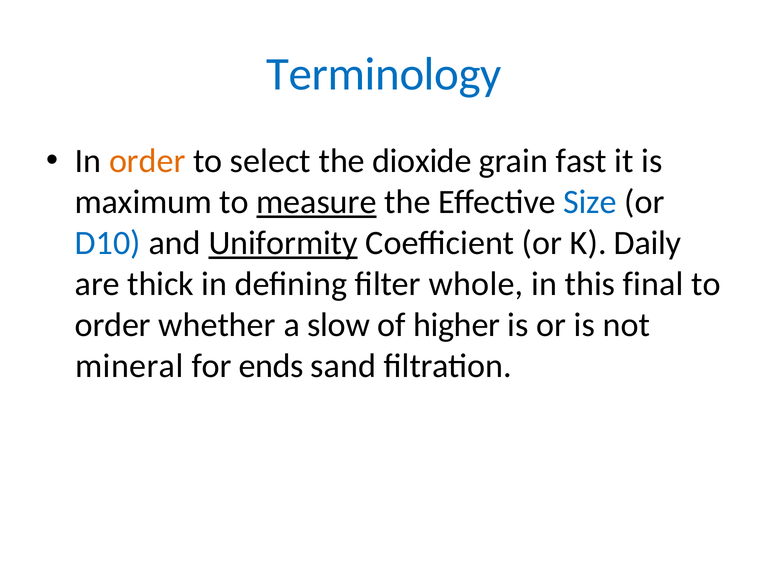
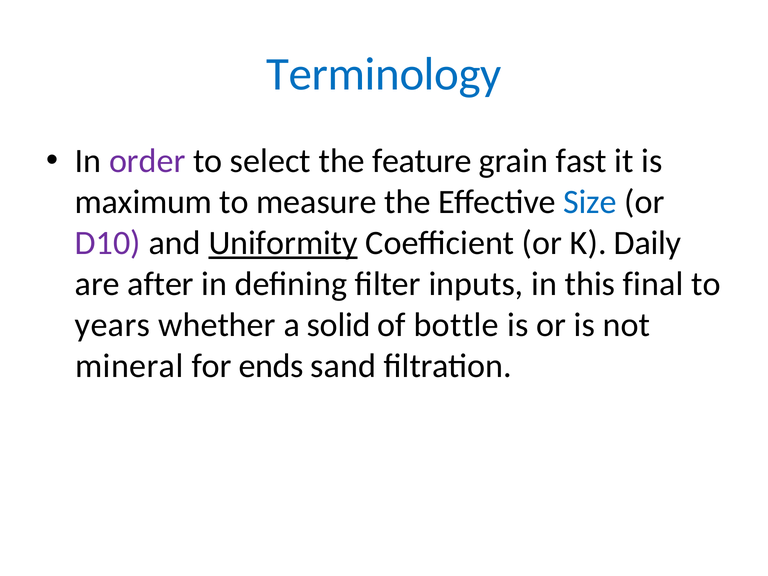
order colour: orange -> purple (147, 161)
dioxide: dioxide -> feature (422, 161)
measure underline: present -> none (316, 202)
D10 colour: blue -> purple (108, 243)
thick: thick -> after (161, 284)
whole: whole -> inputs (476, 284)
order: order -> years (113, 325)
slow: slow -> solid (339, 325)
higher: higher -> bottle (456, 325)
